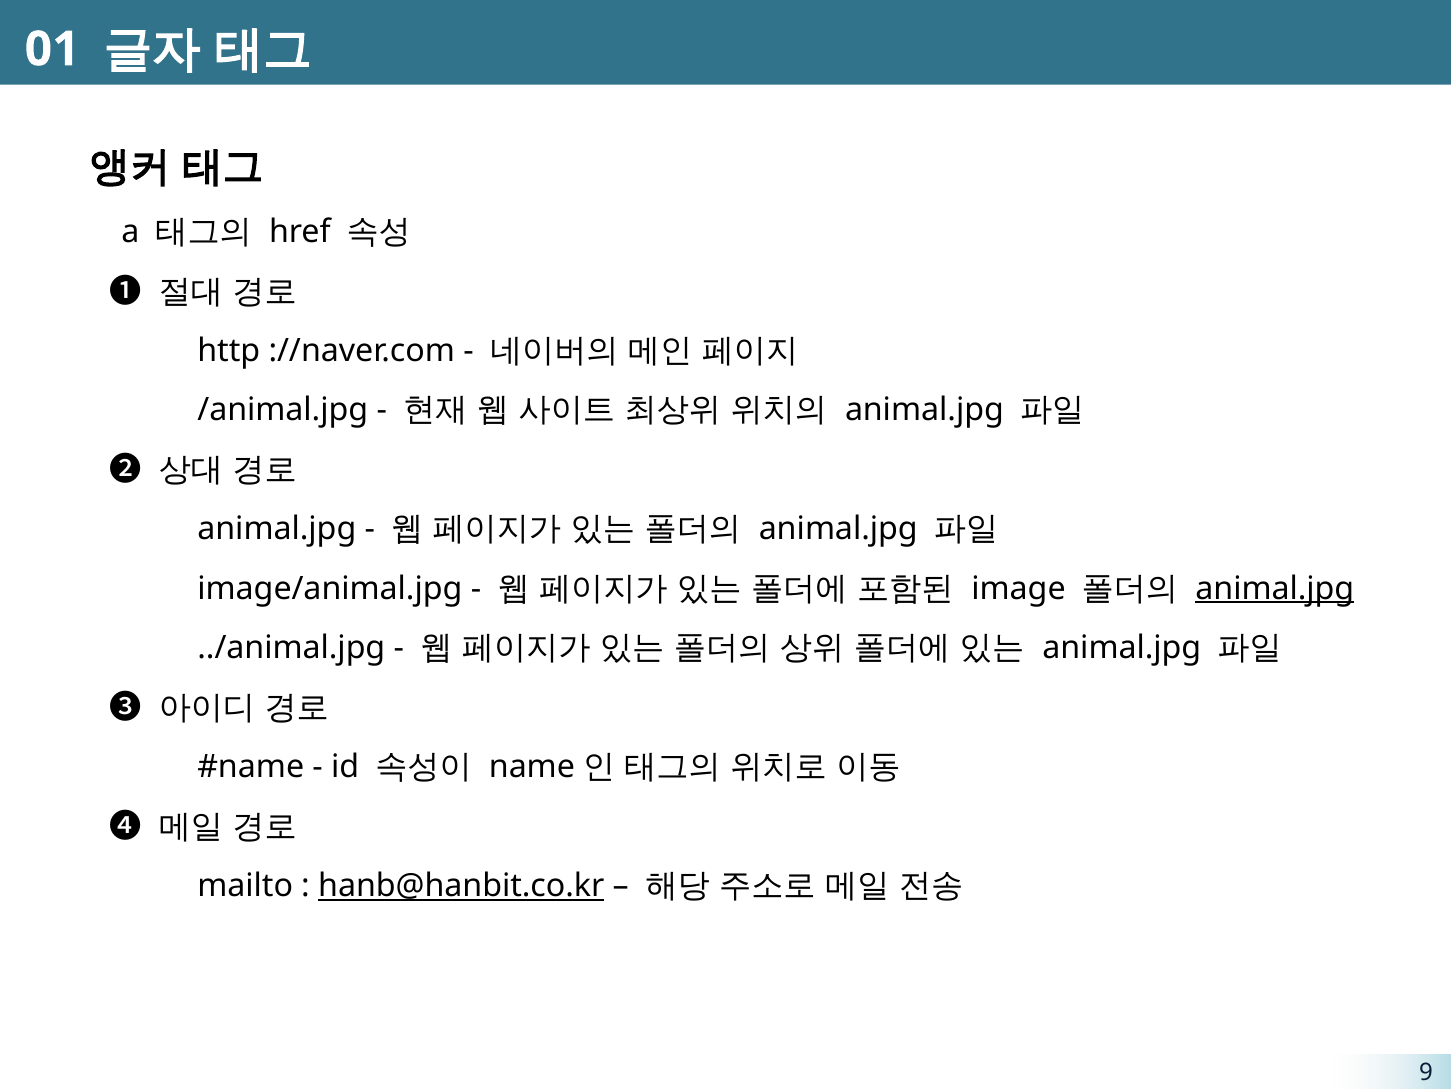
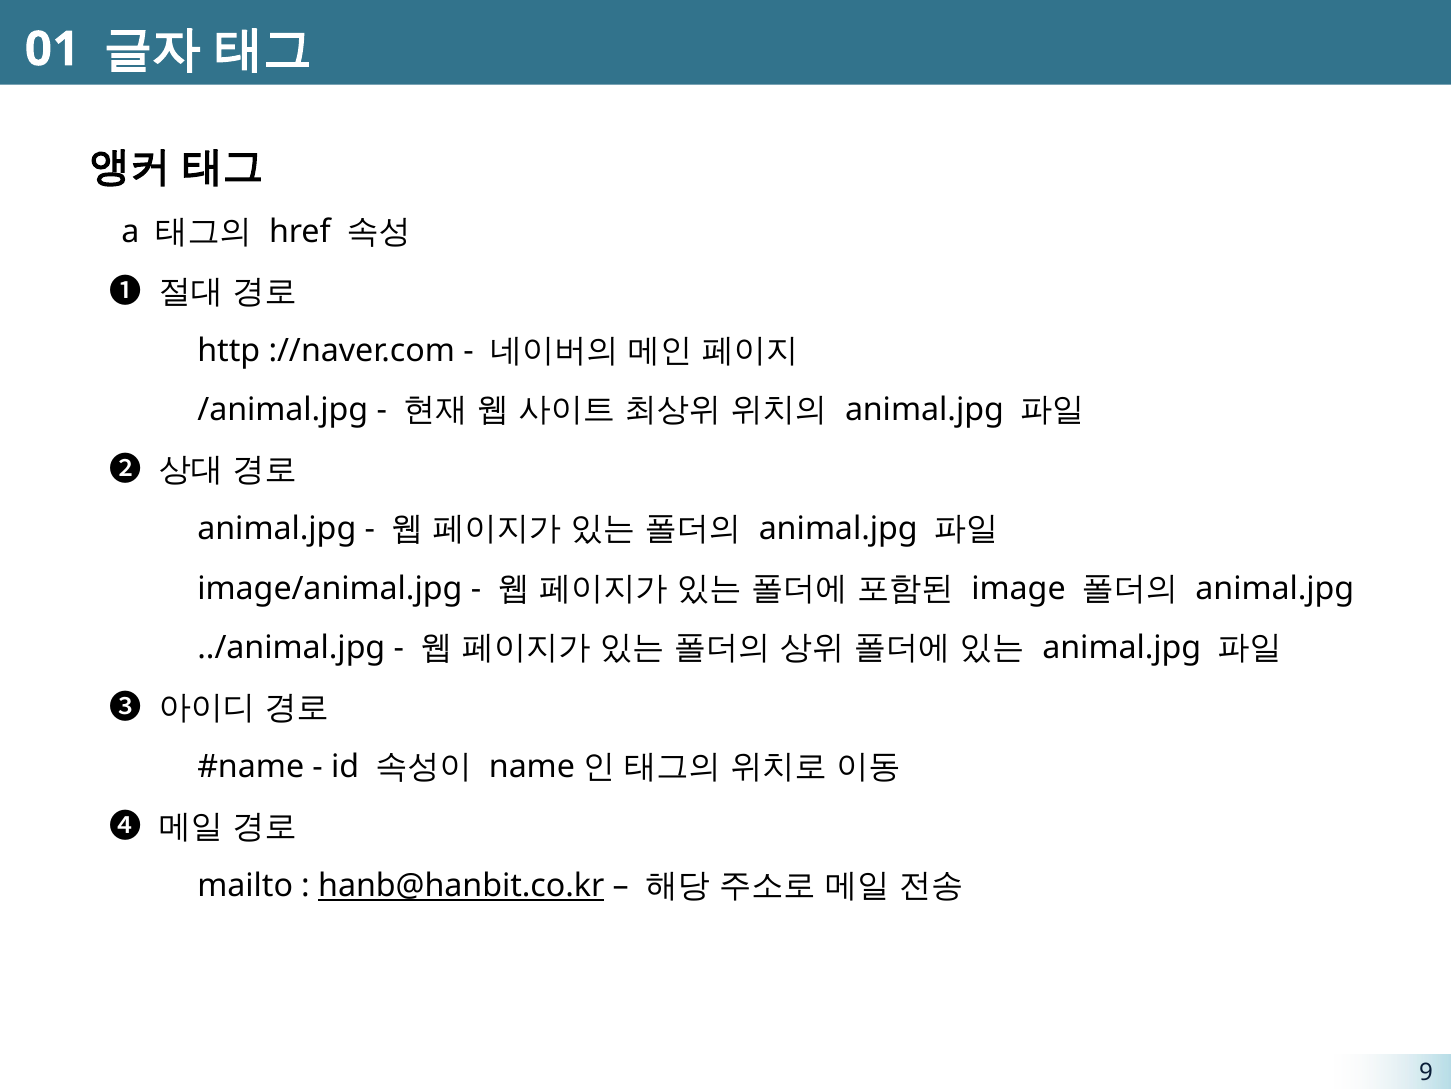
animal.jpg underline: present -> none (1275, 588)
